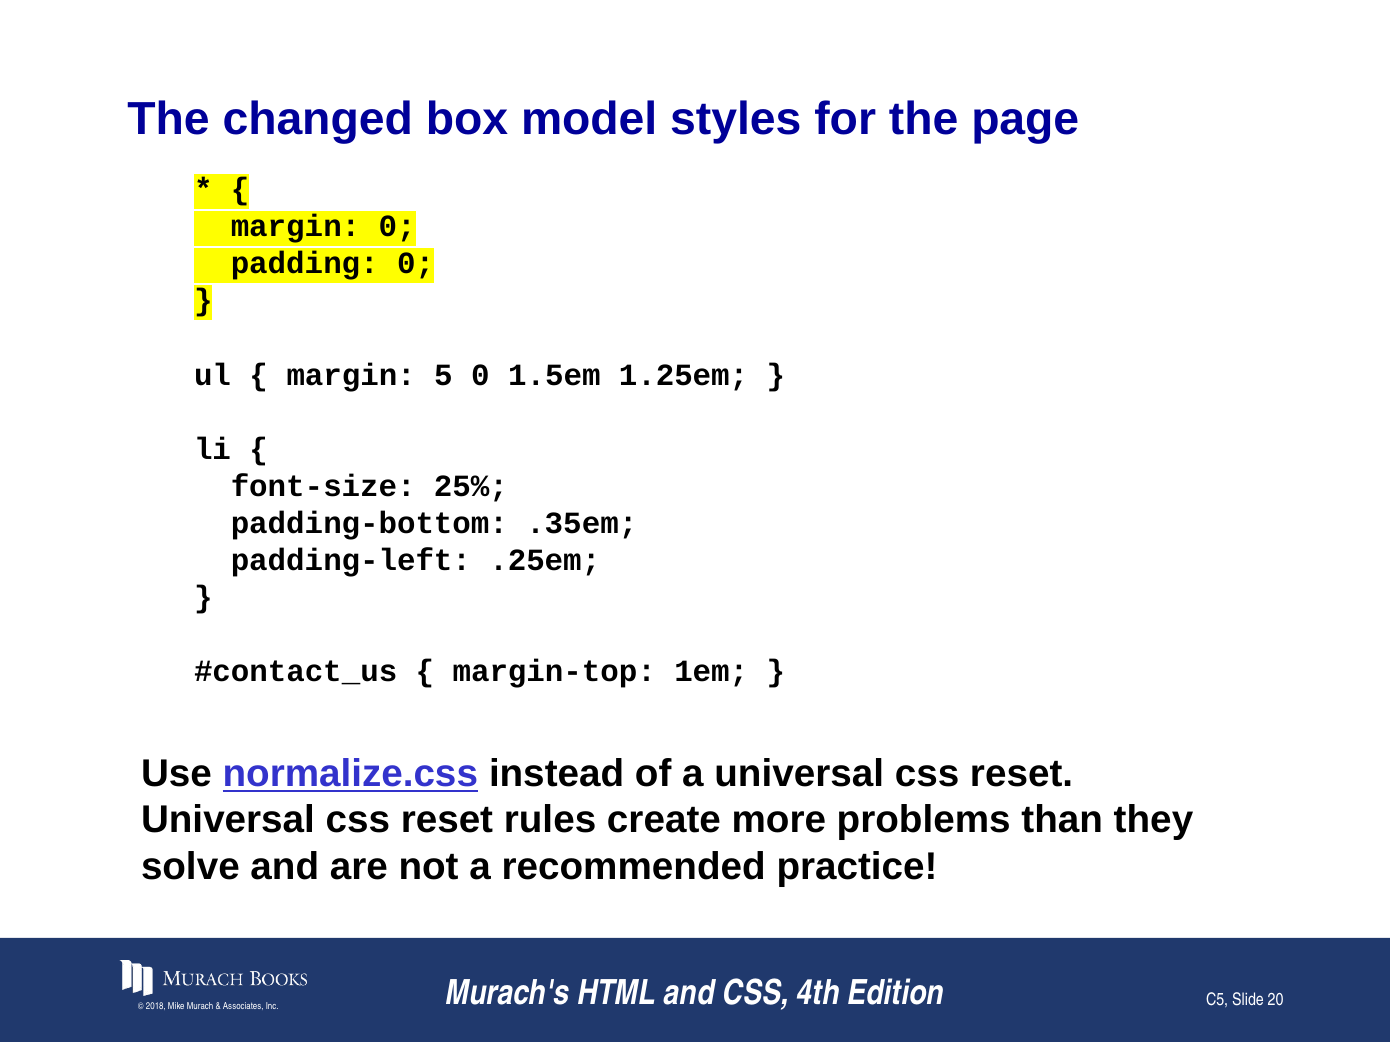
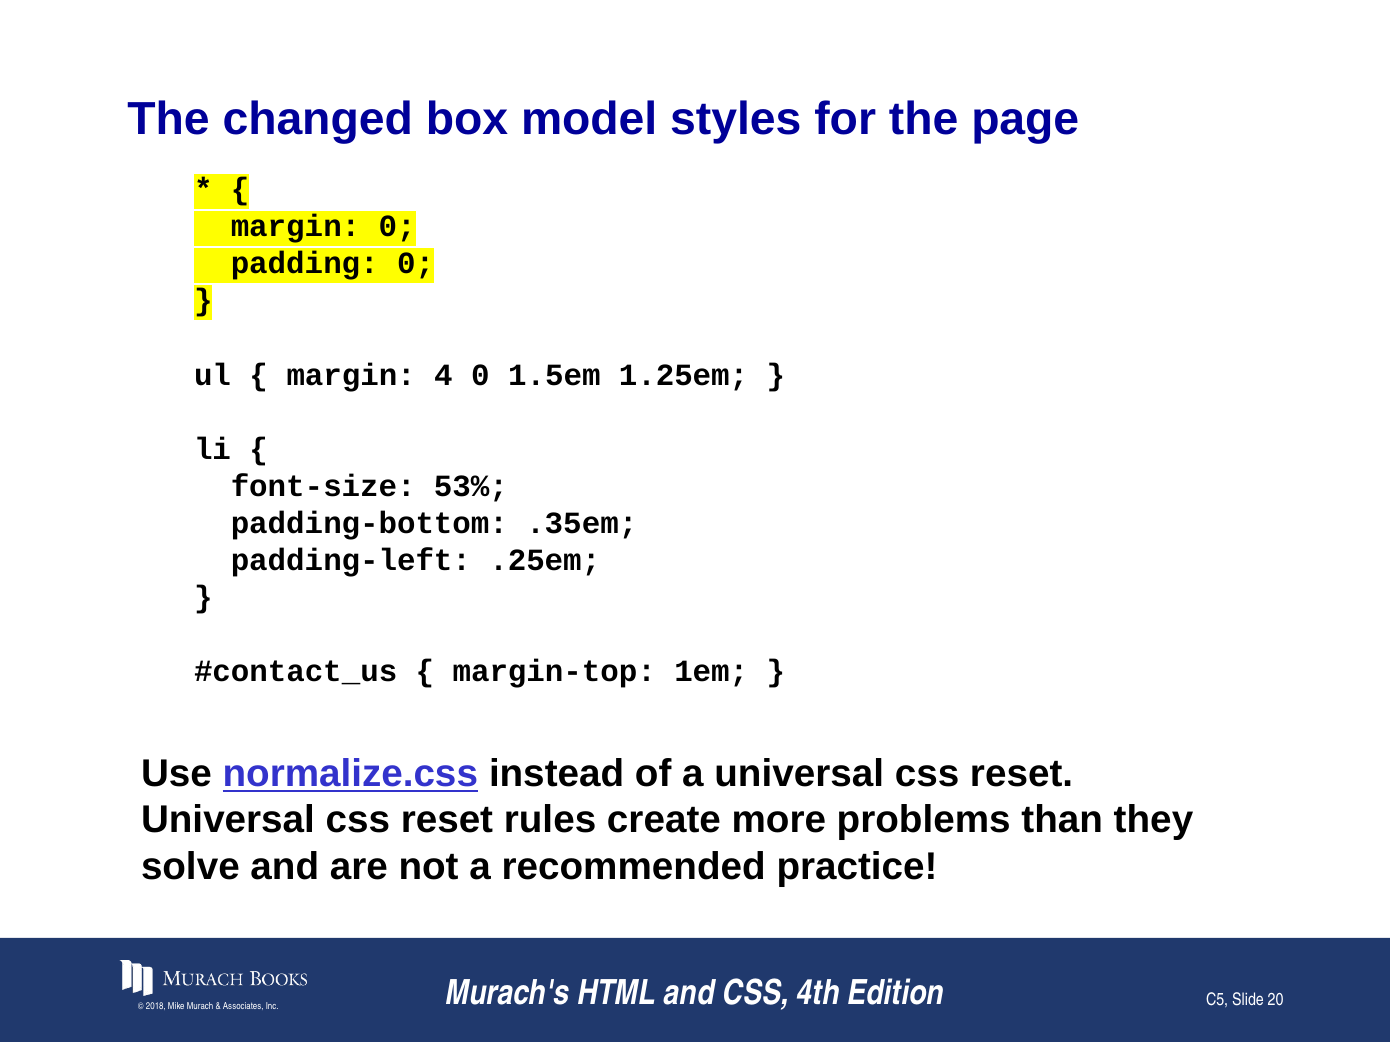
5: 5 -> 4 (443, 375)
25%: 25% -> 53% (471, 486)
